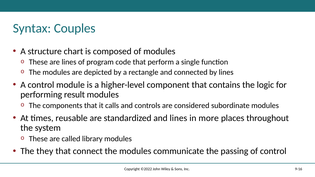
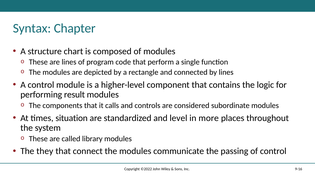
Couples: Couples -> Chapter (75, 28)
reusable: reusable -> situation (72, 118)
and lines: lines -> level (178, 118)
